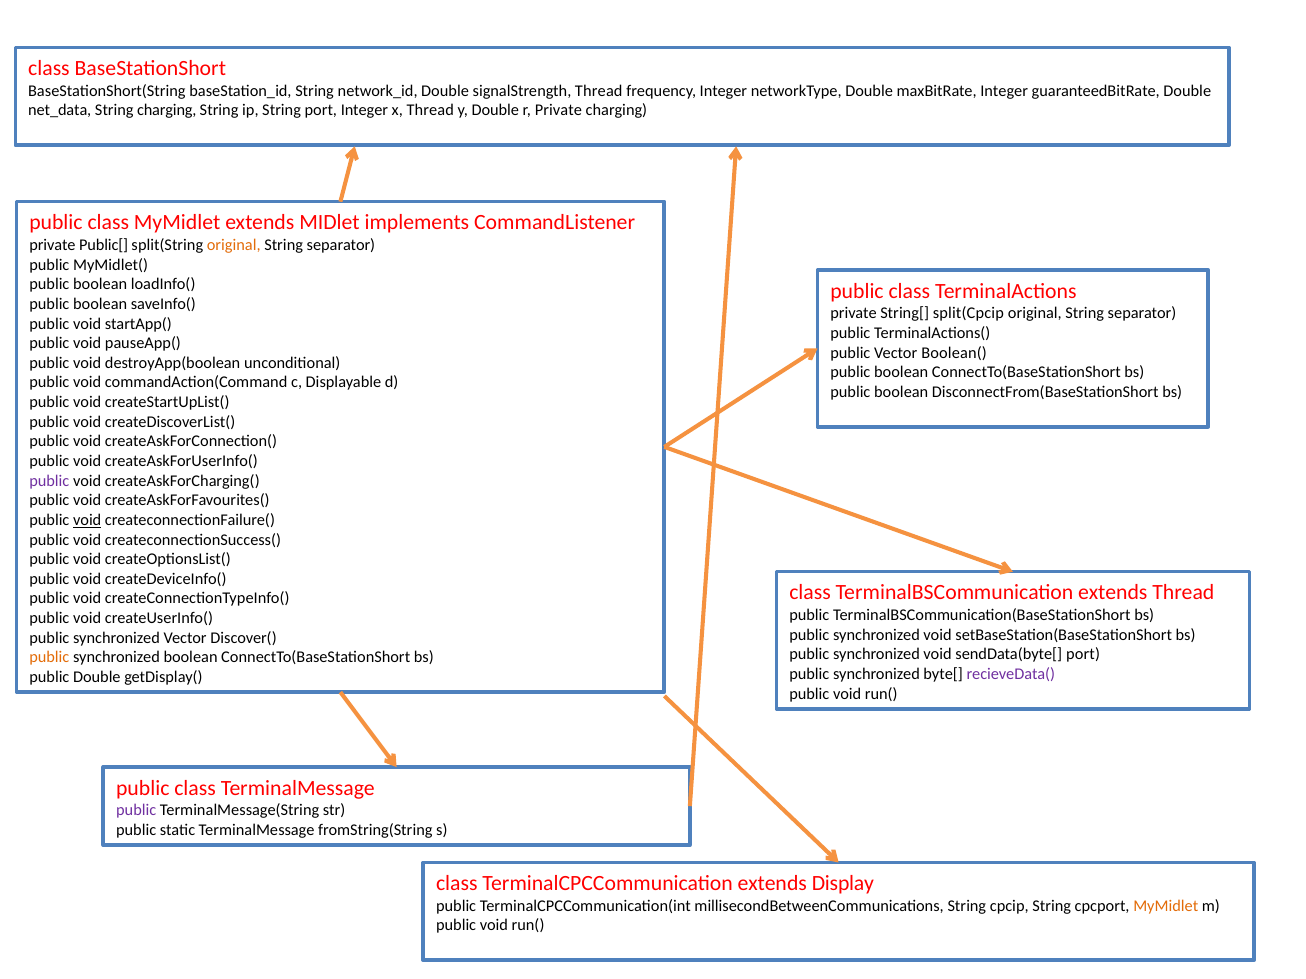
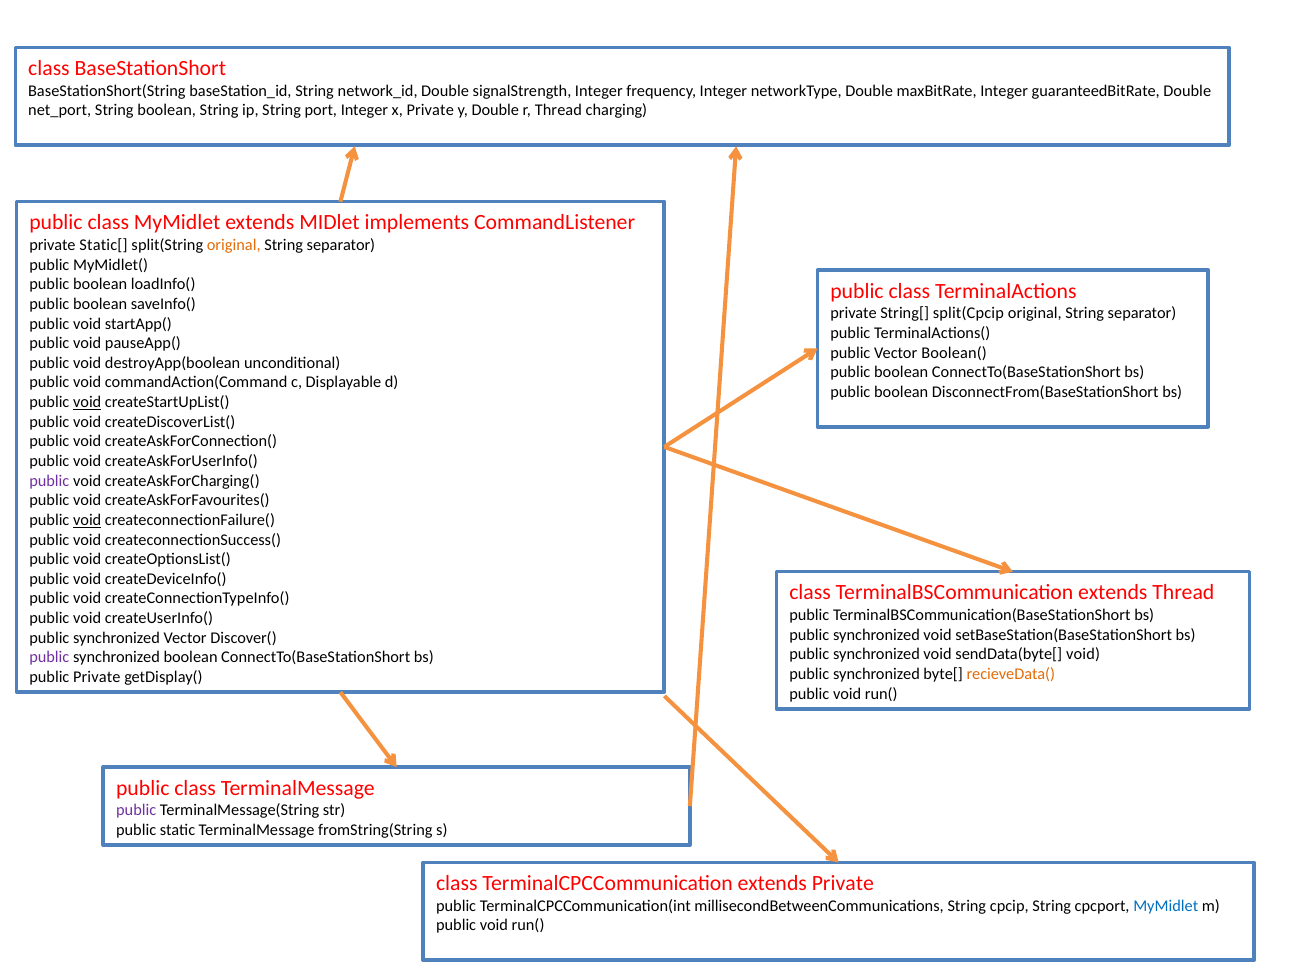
signalStrength Thread: Thread -> Integer (599, 91)
net_data: net_data -> net_port (60, 111)
String charging: charging -> boolean (167, 111)
x Thread: Thread -> Private (430, 111)
r Private: Private -> Thread (558, 111)
Public[: Public[ -> Static[ (104, 245)
void underline: none -> present (87, 402)
sendData(byte[ port: port -> void (1083, 655)
public colour: orange -> purple (49, 658)
recieveData( colour: purple -> orange (1011, 674)
public Double: Double -> Private (97, 677)
extends Display: Display -> Private (843, 884)
MyMidlet colour: orange -> blue (1166, 906)
